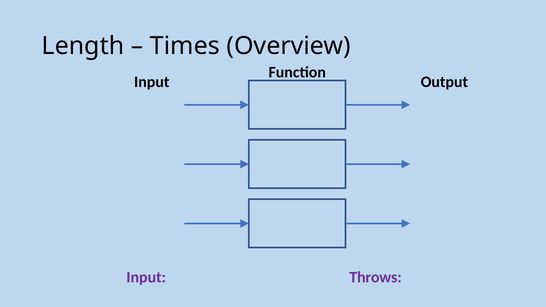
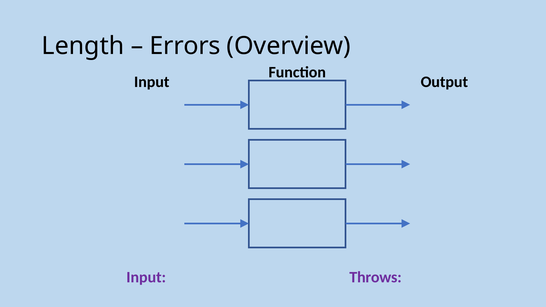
Times: Times -> Errors (185, 46)
